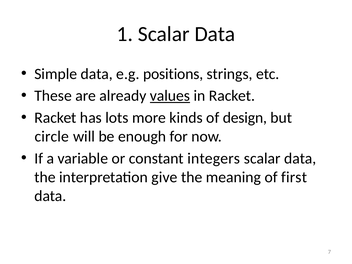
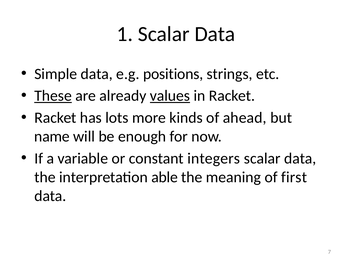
These underline: none -> present (53, 96)
design: design -> ahead (245, 118)
circle: circle -> name (52, 136)
give: give -> able (165, 177)
